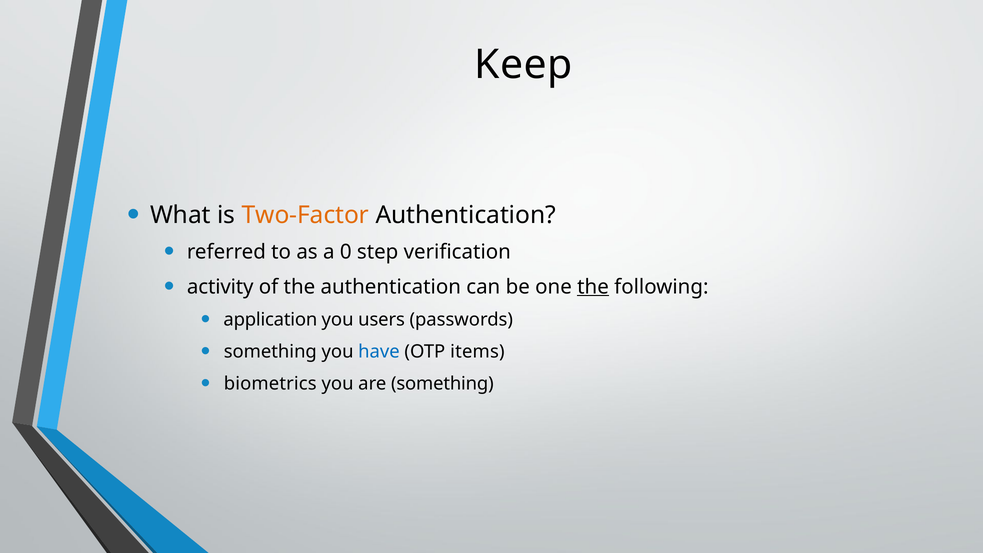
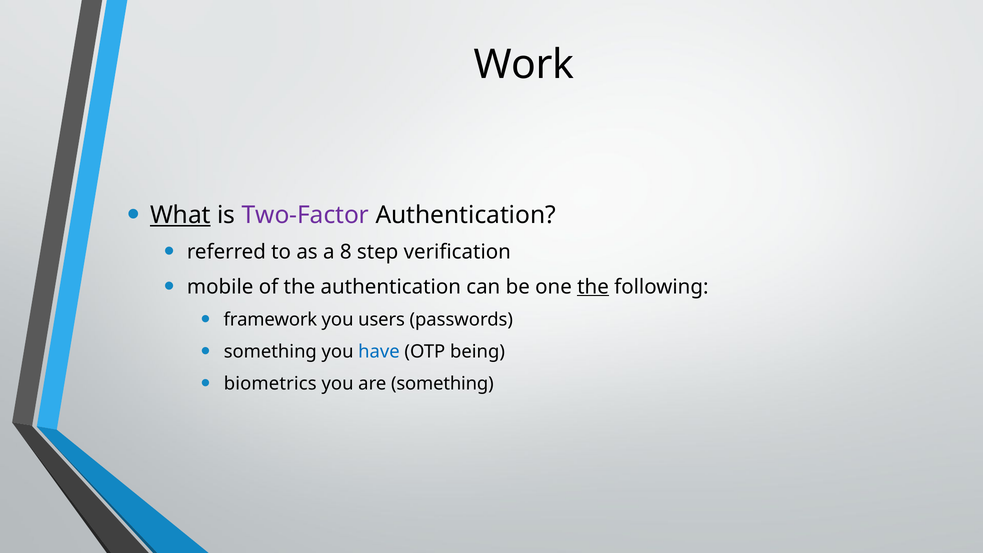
Keep: Keep -> Work (524, 65)
What underline: none -> present (180, 215)
Two-Factor colour: orange -> purple (305, 215)
0: 0 -> 8 (346, 252)
activity: activity -> mobile (220, 287)
application: application -> framework (270, 320)
items: items -> being (477, 352)
